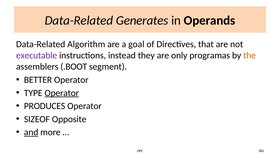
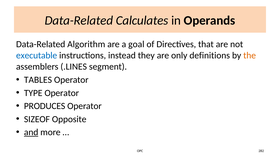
Generates: Generates -> Calculates (142, 20)
executable colour: purple -> blue (37, 55)
programas: programas -> definitions (210, 55)
.BOOT: .BOOT -> .LINES (74, 66)
BETTER: BETTER -> TABLES (38, 80)
Operator underline: present -> none (62, 93)
